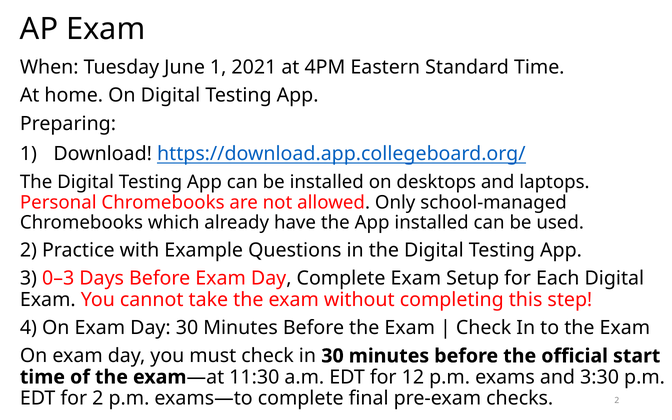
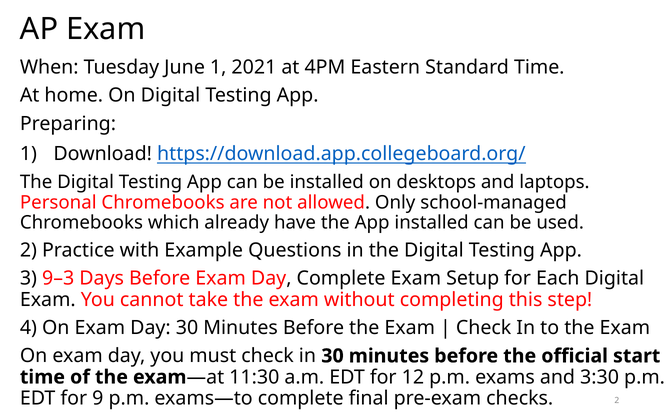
0–3: 0–3 -> 9–3 (58, 278)
for 2: 2 -> 9 (98, 398)
